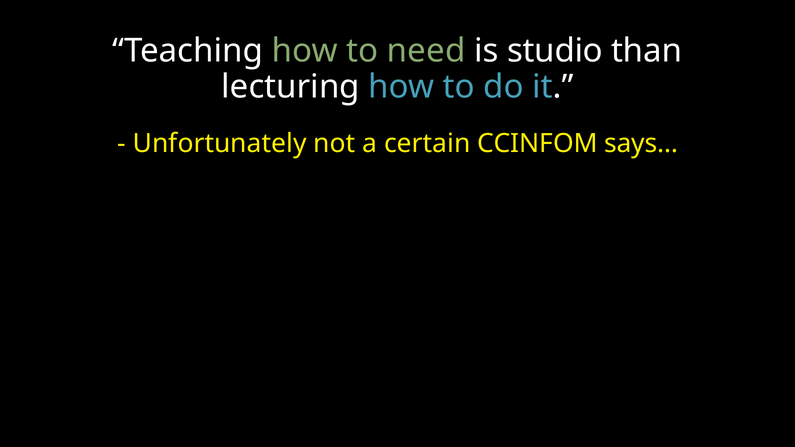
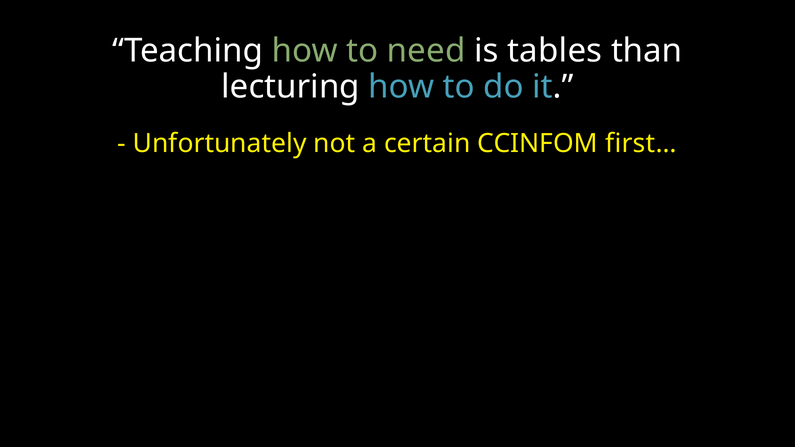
studio: studio -> tables (555, 51)
says…: says… -> first… (641, 143)
